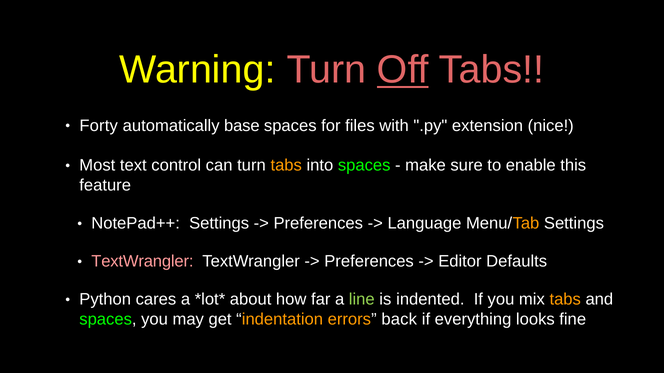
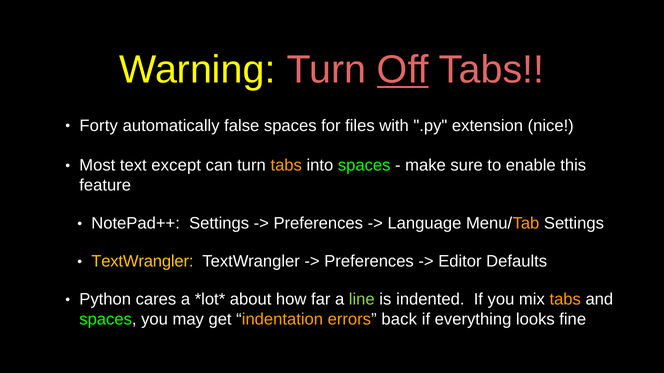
base: base -> false (242, 126)
control: control -> except (176, 166)
TextWrangler colour: pink -> yellow (142, 262)
